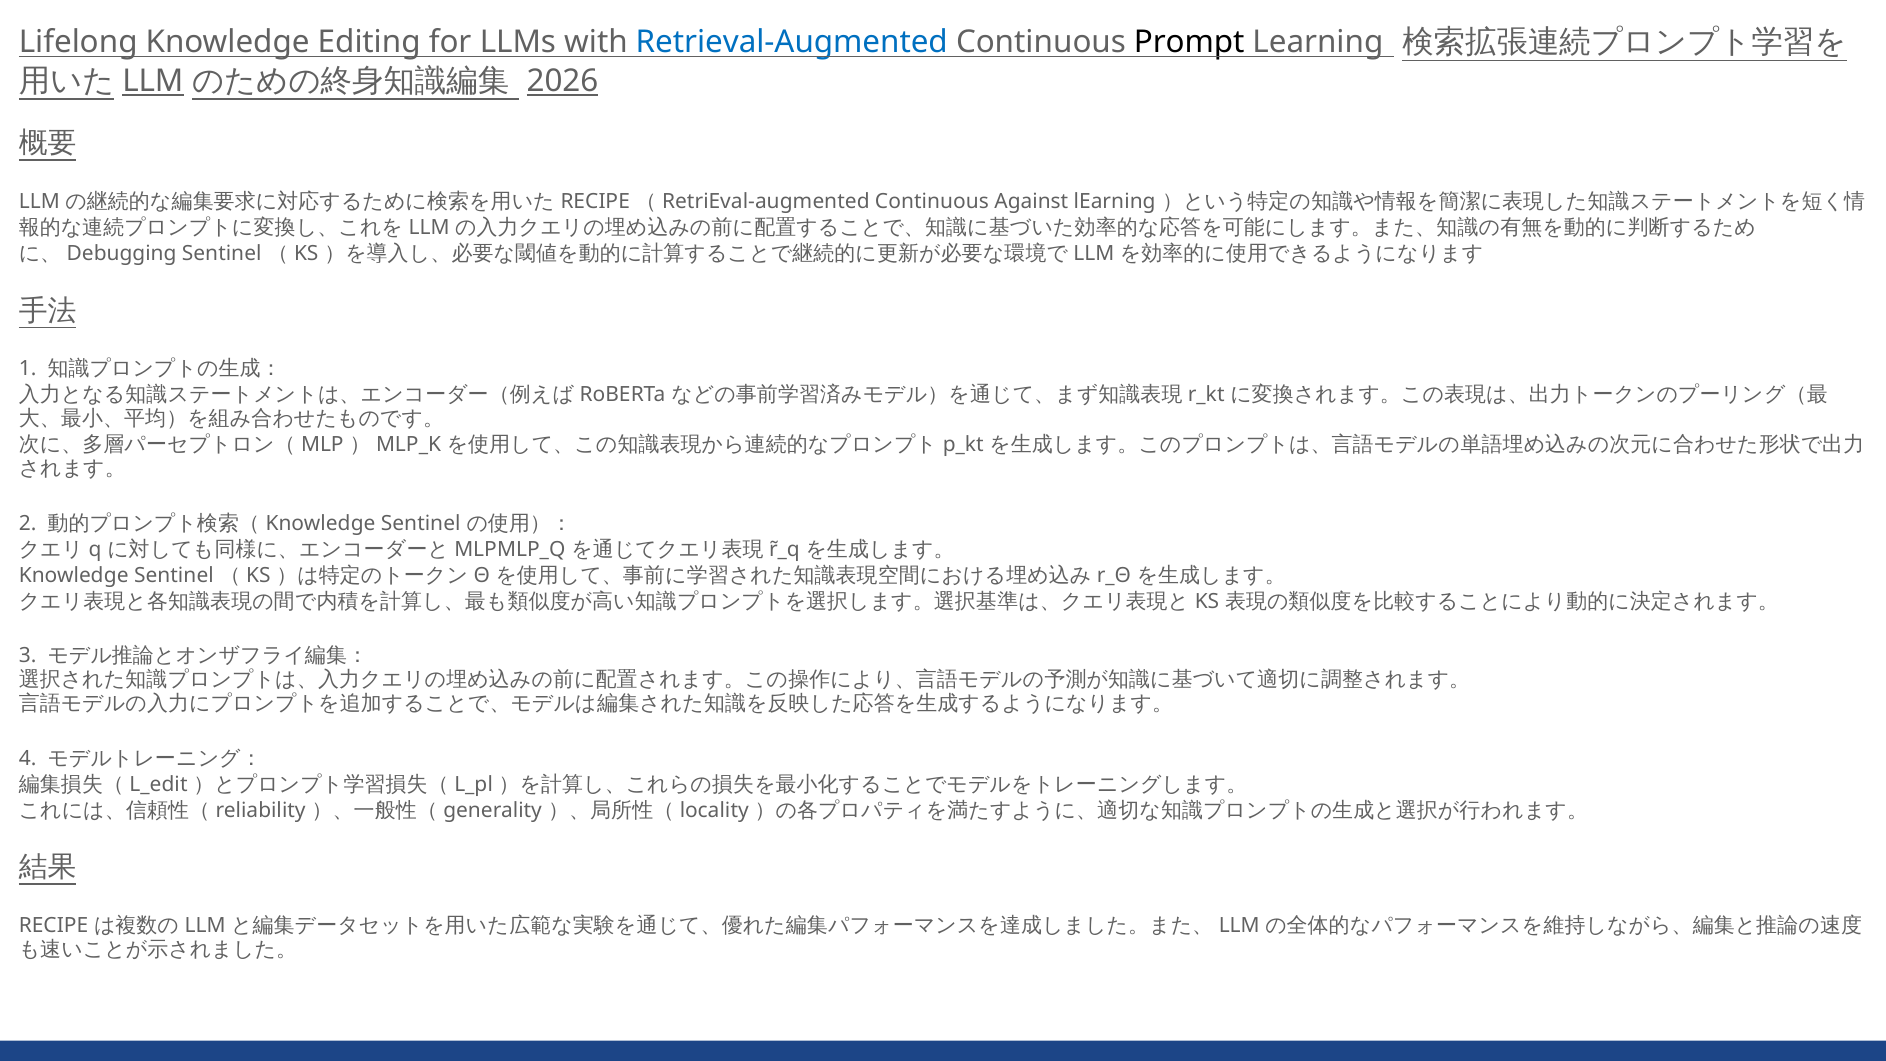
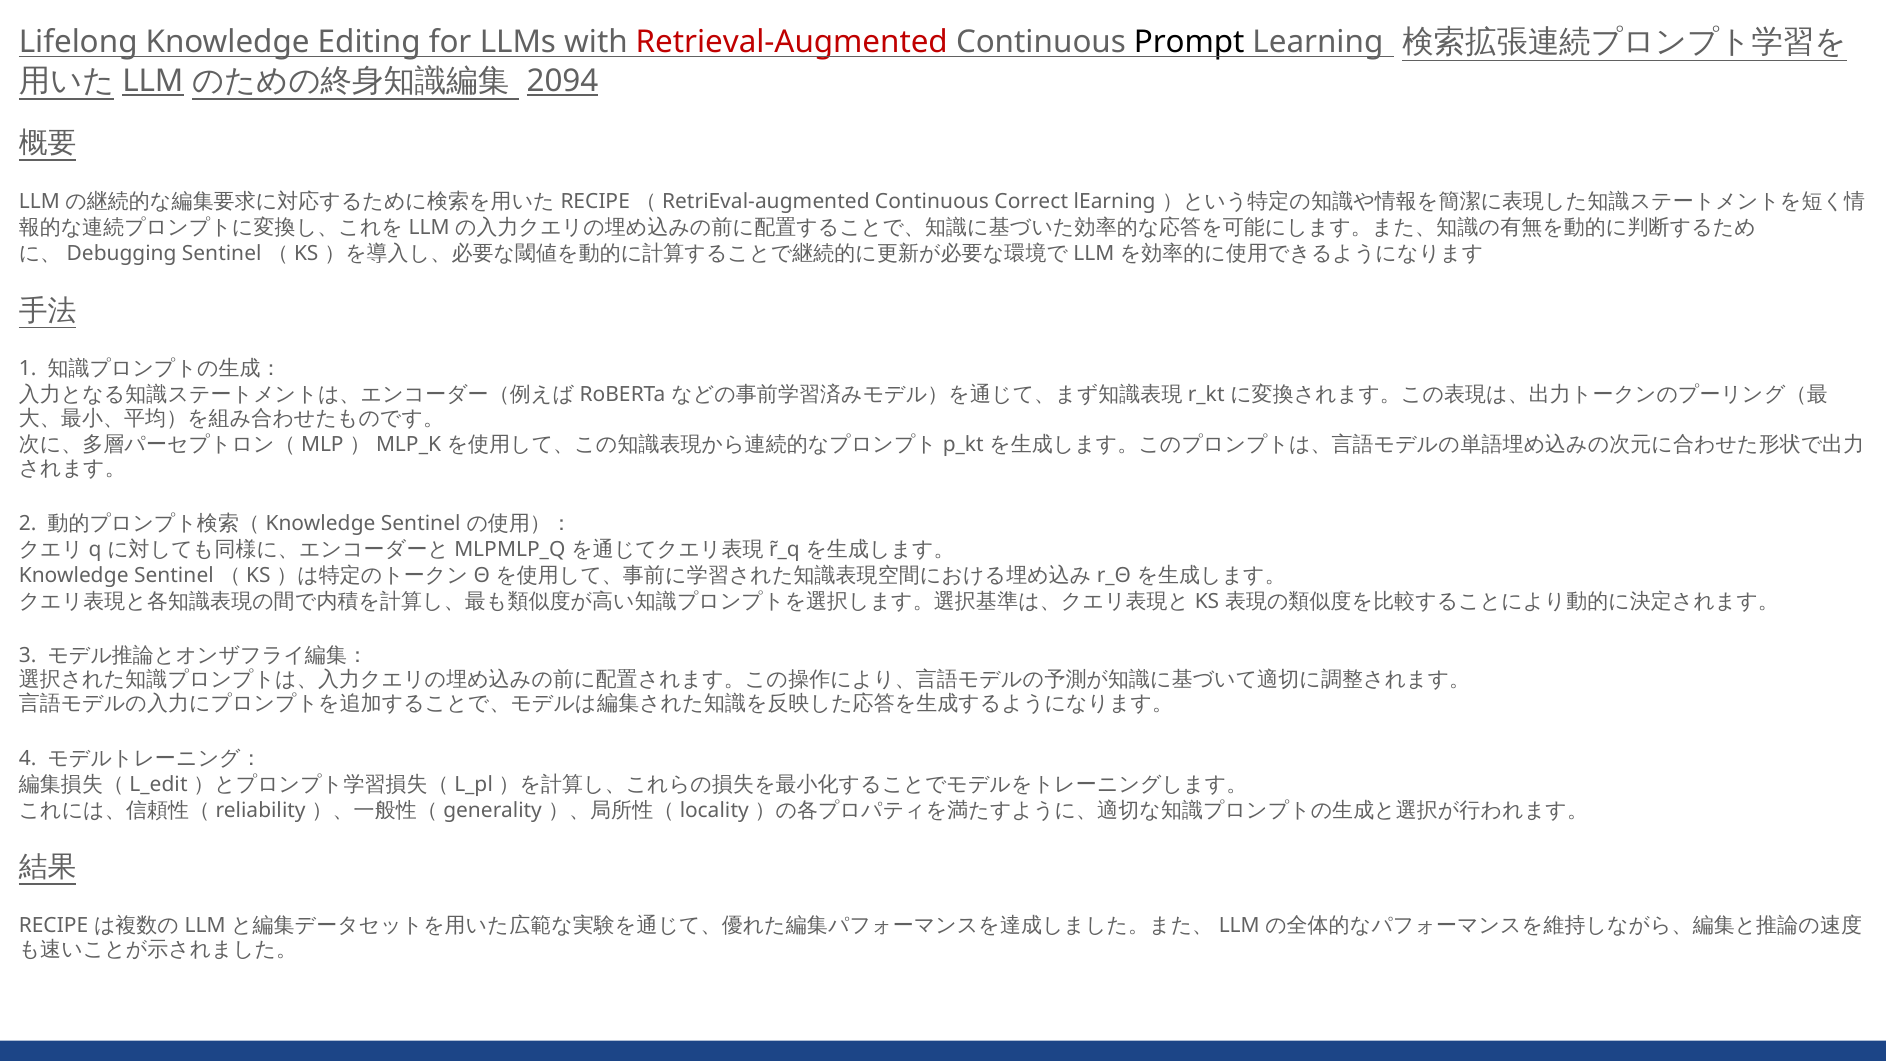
Retrieval-Augmented colour: blue -> red (792, 42)
2026: 2026 -> 2094 (562, 81)
Against: Against -> Correct (1031, 201)
